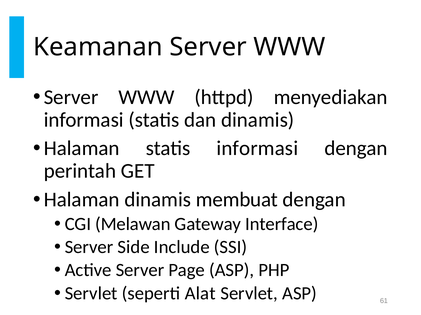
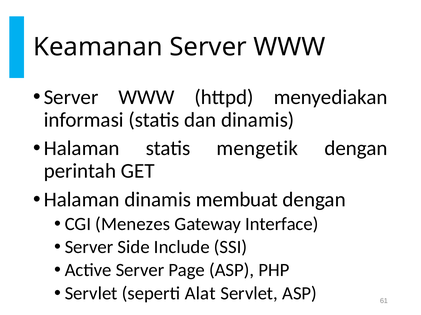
statis informasi: informasi -> mengetik (257, 149)
Melawan: Melawan -> Menezes (133, 224)
